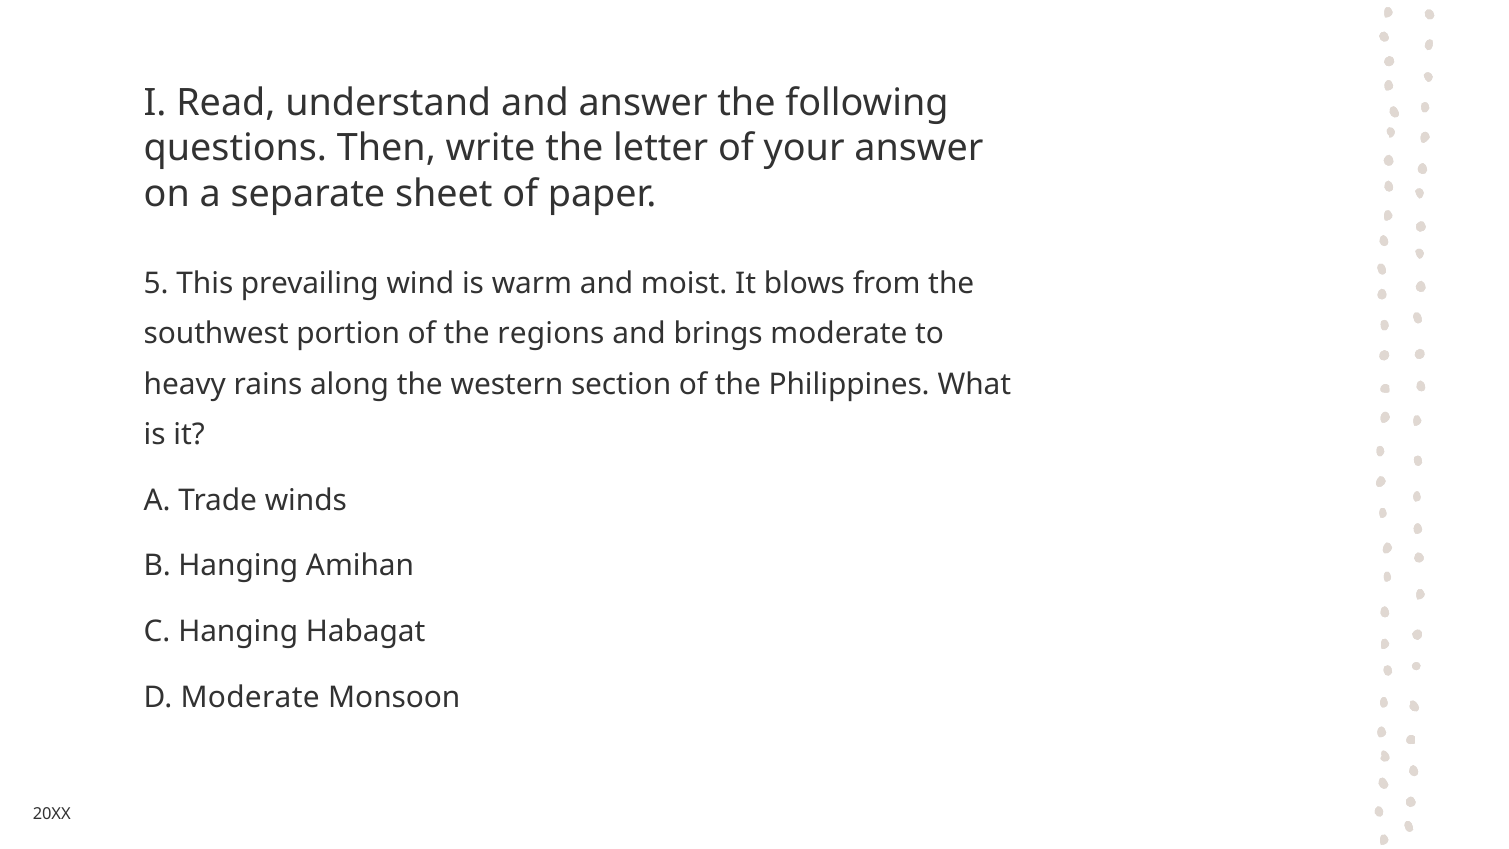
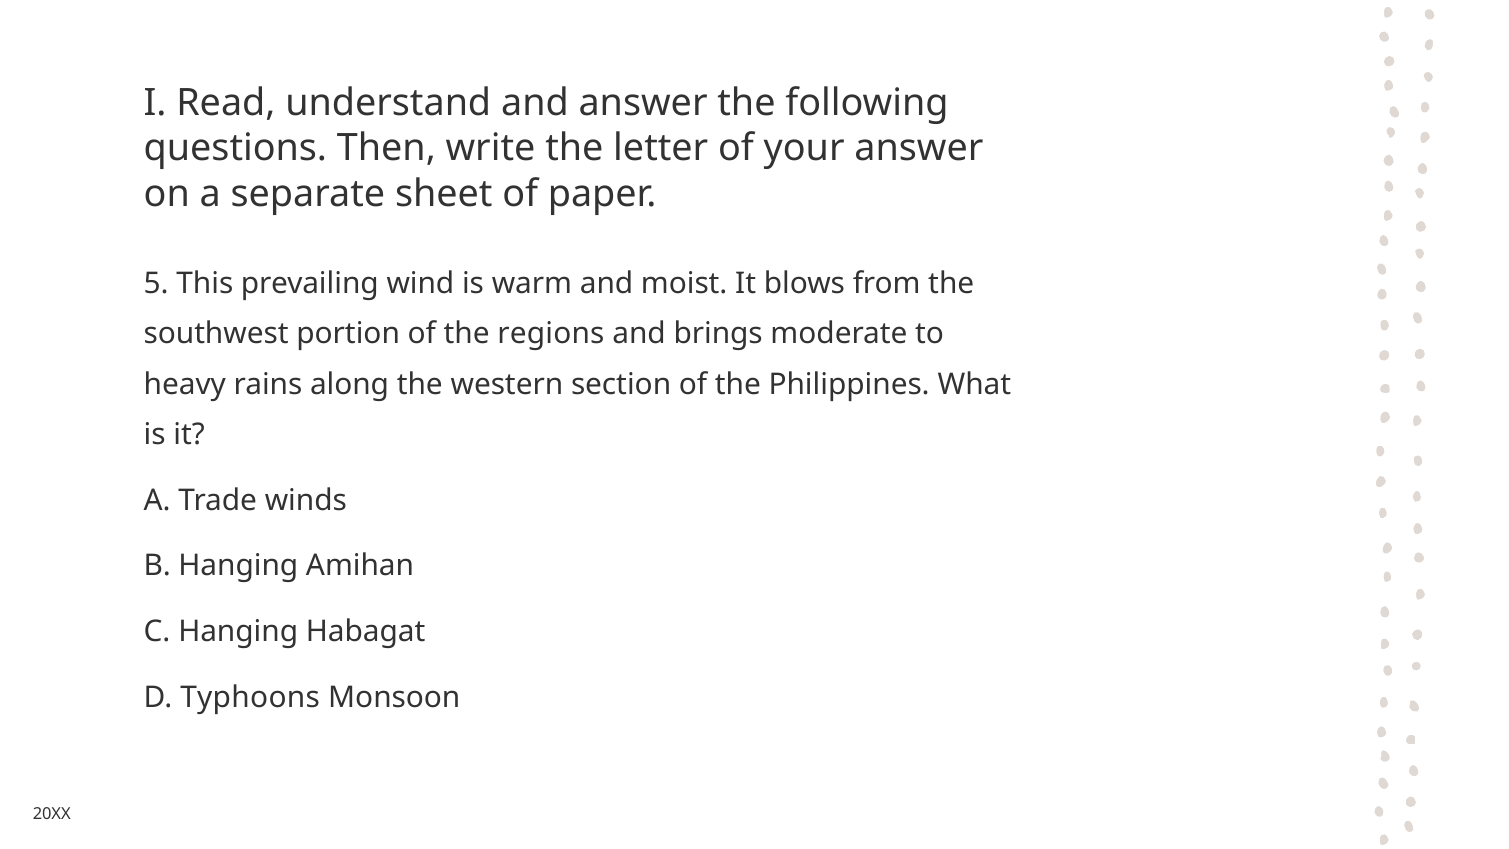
D Moderate: Moderate -> Typhoons (250, 698)
